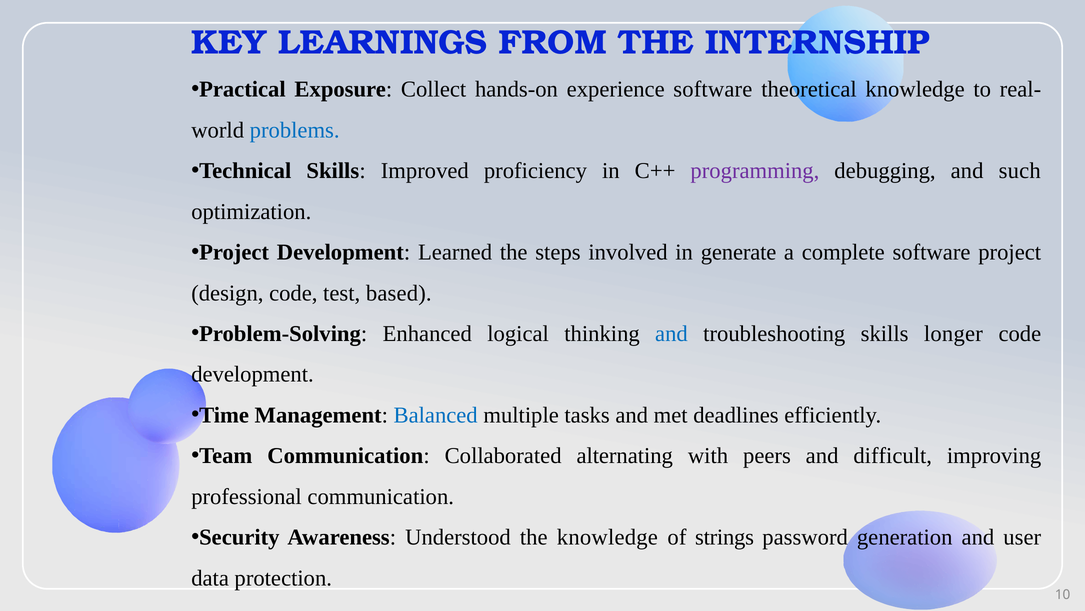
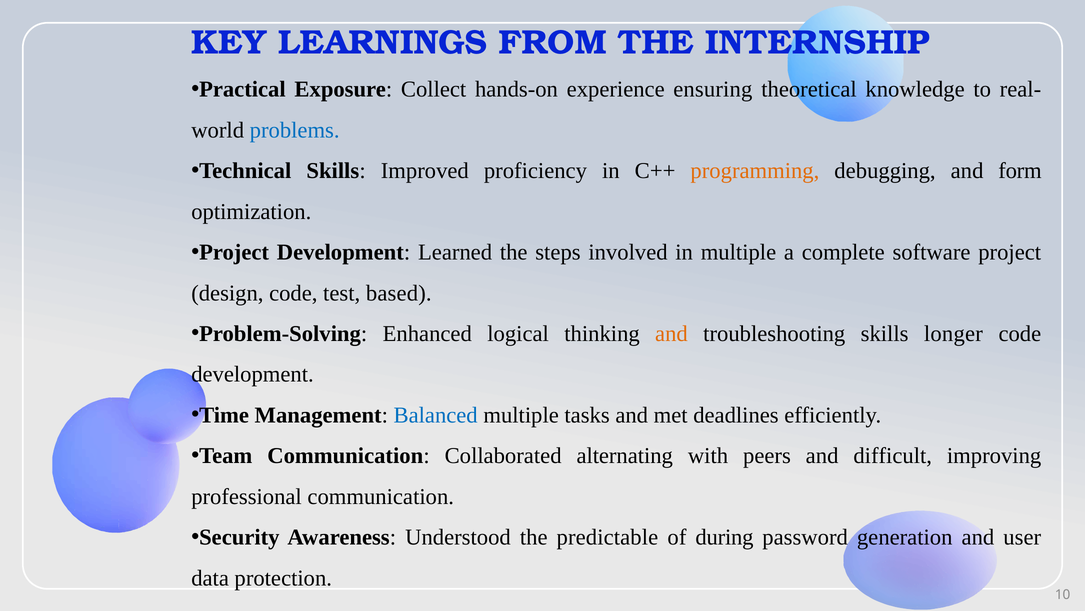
experience software: software -> ensuring (713, 89)
programming colour: purple -> orange (755, 171)
such: such -> form (1020, 171)
in generate: generate -> multiple (738, 252)
and colour: blue -> orange (671, 333)
the knowledge: knowledge -> predictable (607, 537)
strings: strings -> during (725, 537)
